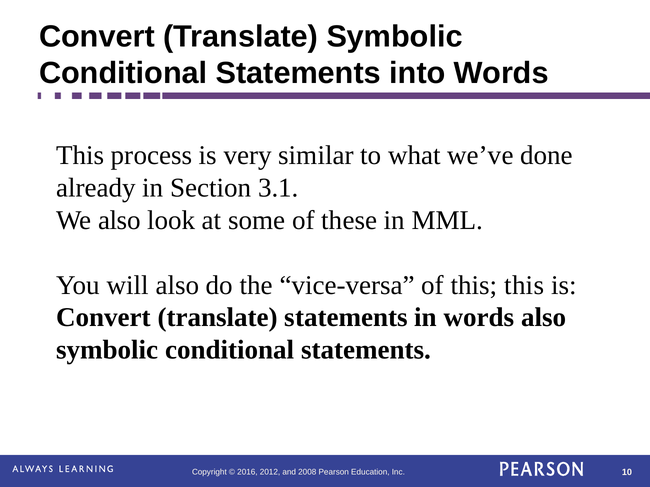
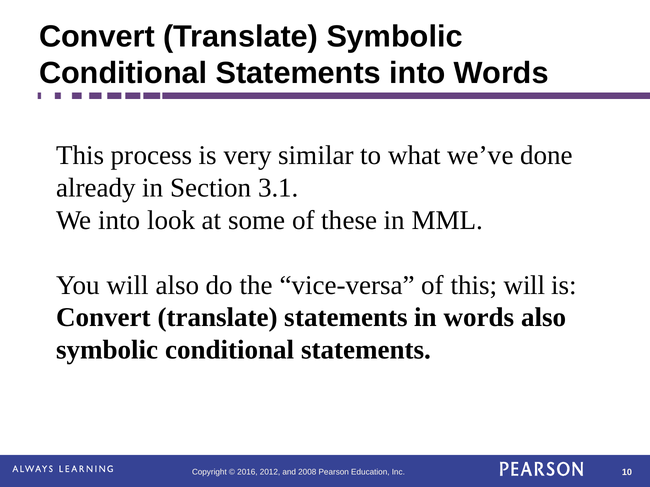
We also: also -> into (119, 220)
this this: this -> will (524, 285)
